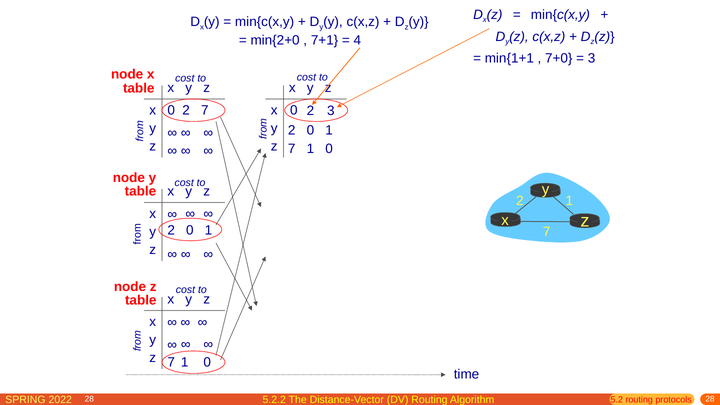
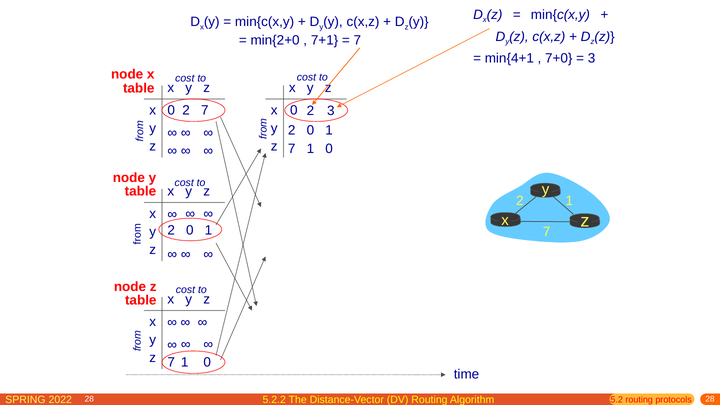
4: 4 -> 7 (357, 40)
min{1+1: min{1+1 -> min{4+1 (509, 58)
